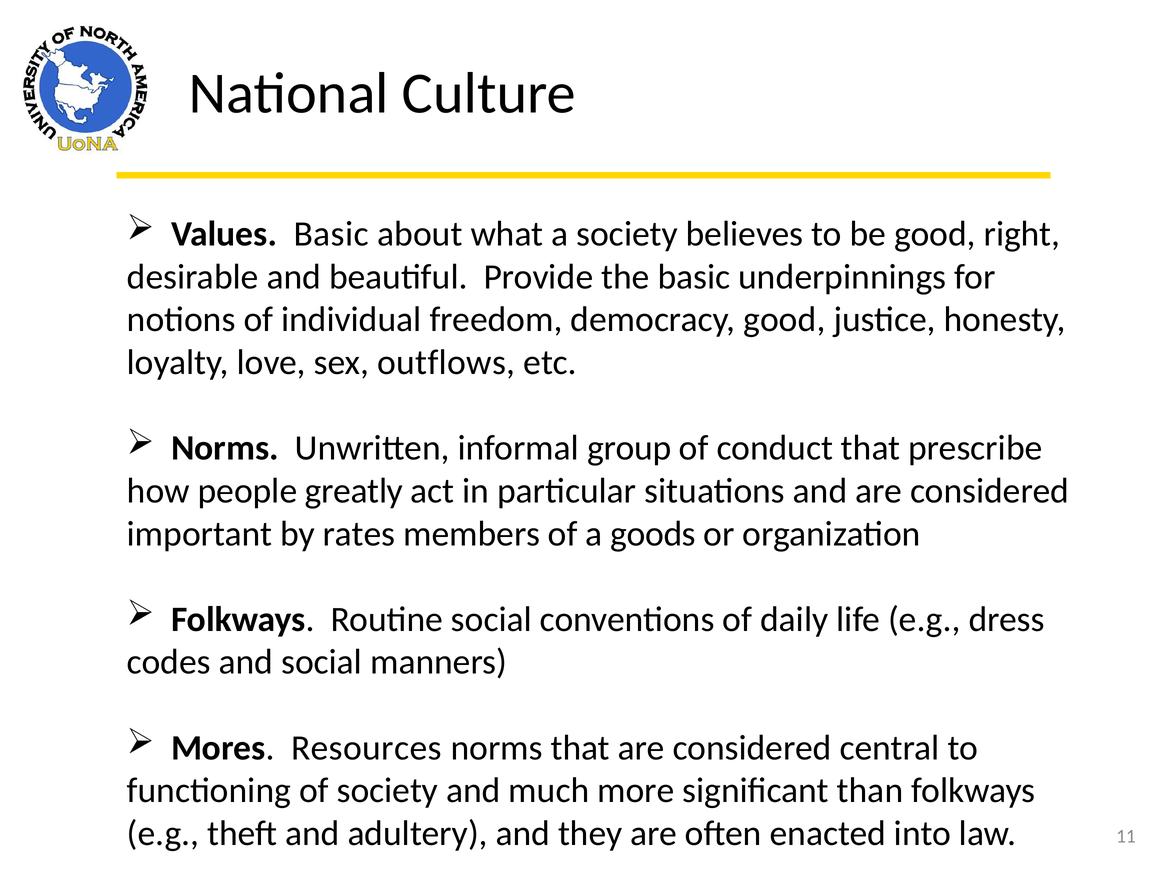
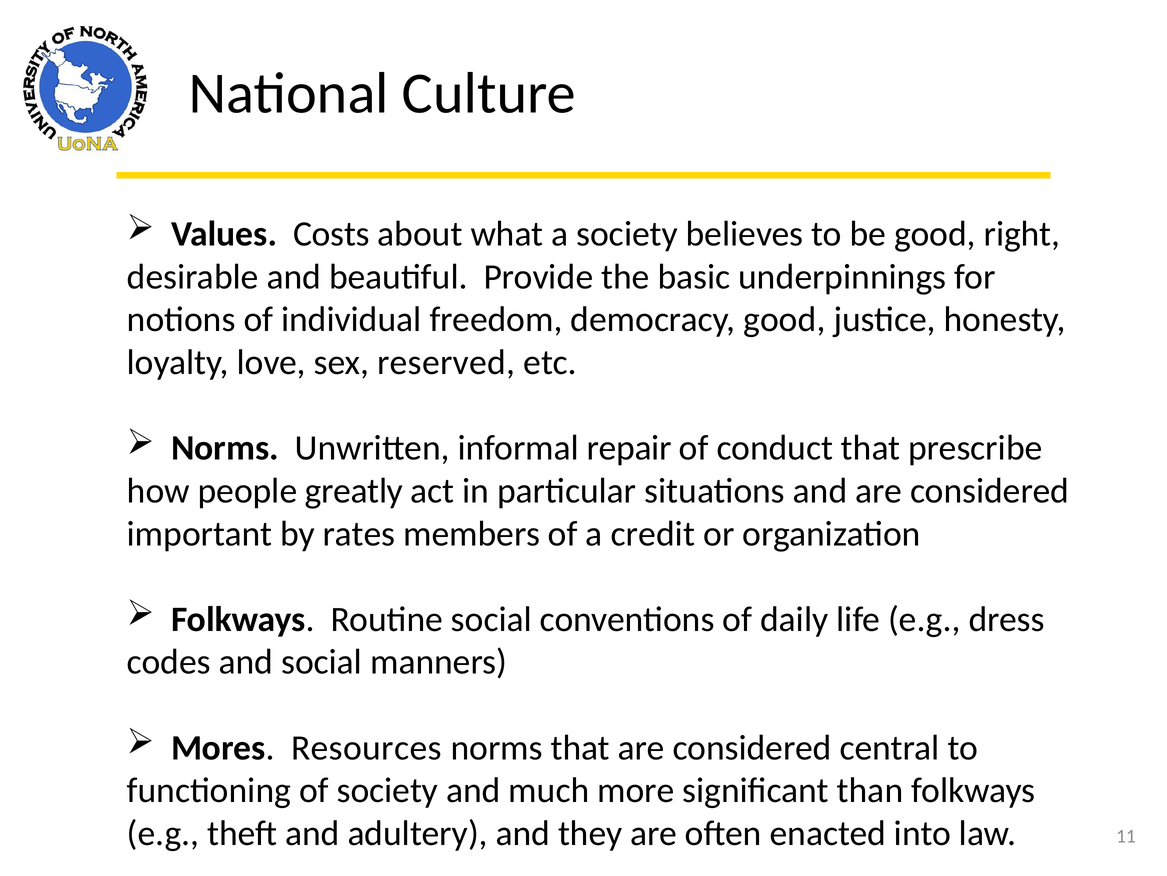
Values Basic: Basic -> Costs (331, 234)
outflows: outflows -> reserved (446, 362)
group: group -> repair (629, 448)
goods: goods -> credit (653, 533)
